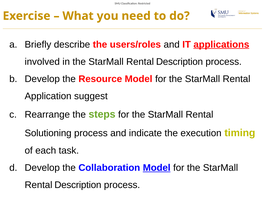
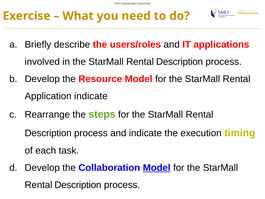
applications underline: present -> none (221, 44)
Application suggest: suggest -> indicate (91, 96)
Solutioning: Solutioning -> Description (48, 133)
